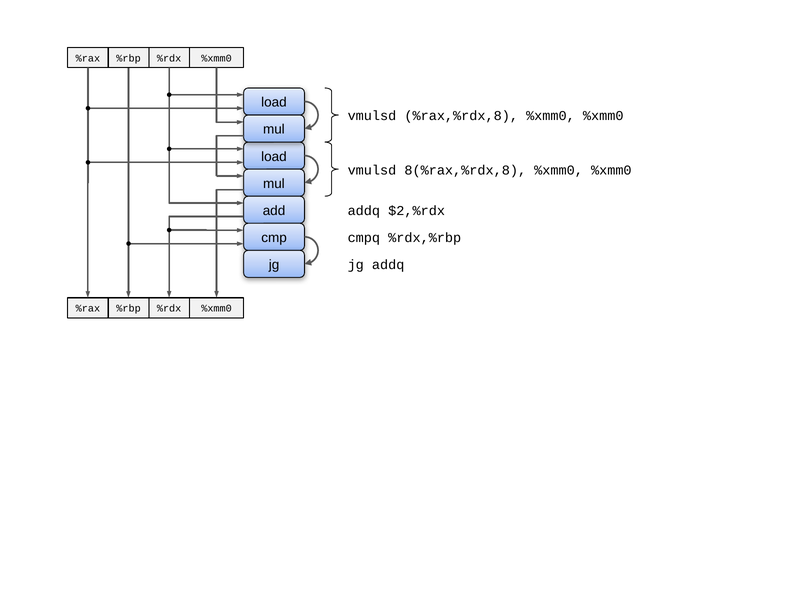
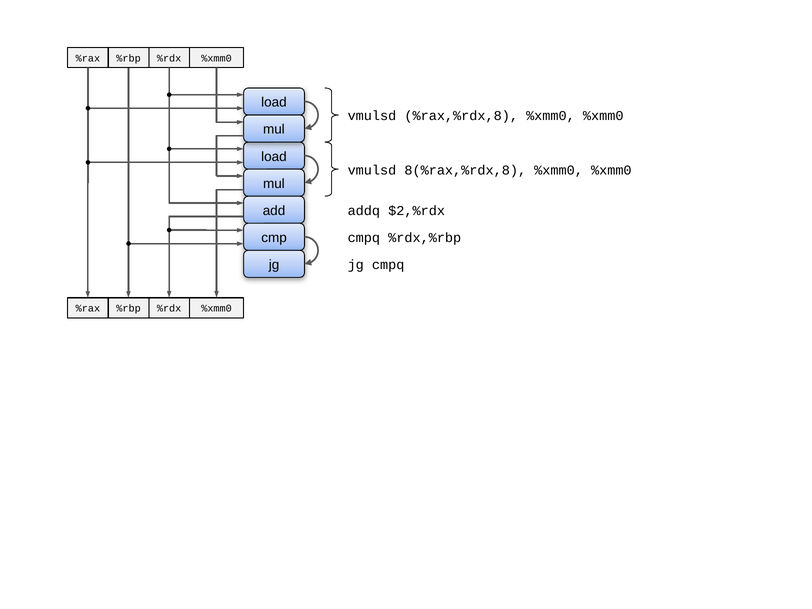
jg addq: addq -> cmpq (388, 265)
